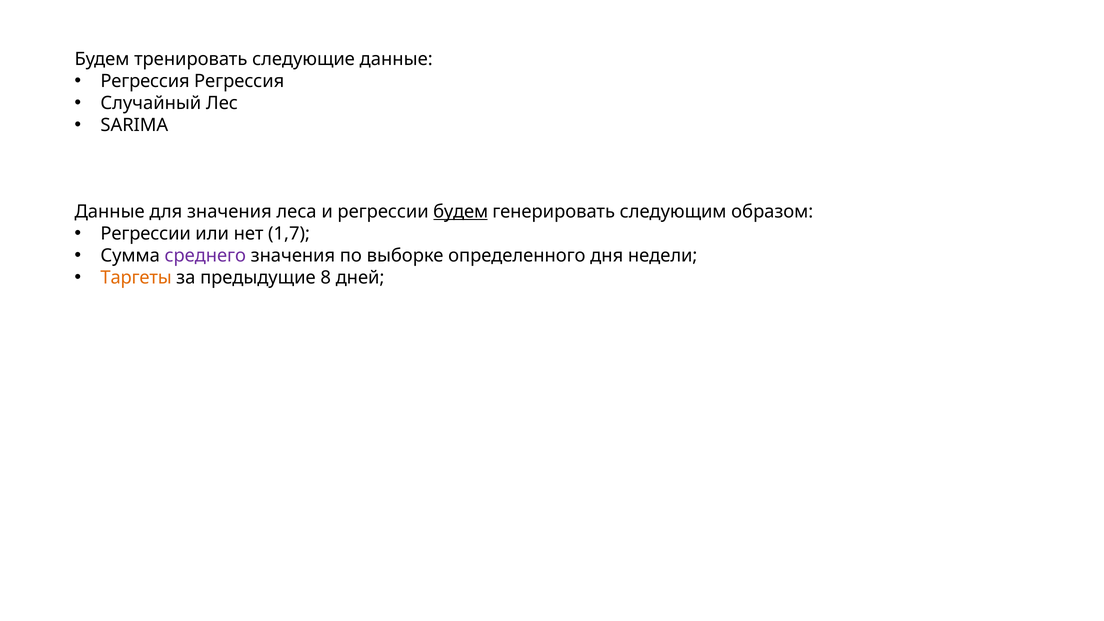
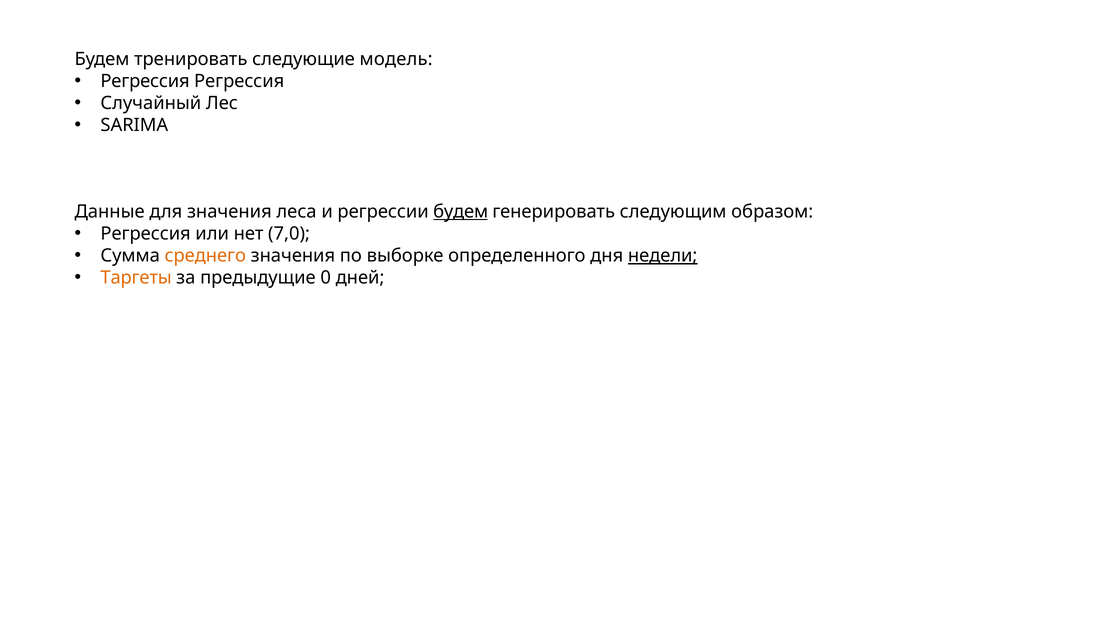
следующие данные: данные -> модель (396, 59)
Регрессии: Регрессии -> Регрессия (146, 234)
1,7: 1,7 -> 7,0 (289, 234)
среднего colour: purple -> orange (205, 256)
недели underline: none -> present (663, 256)
8: 8 -> 0 (326, 278)
